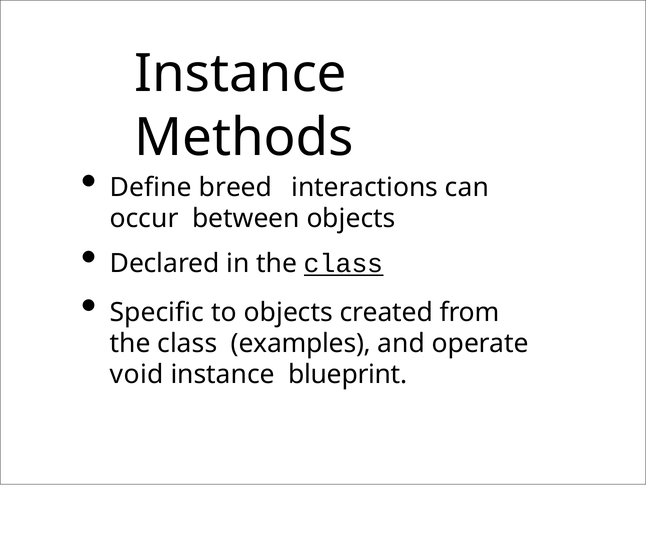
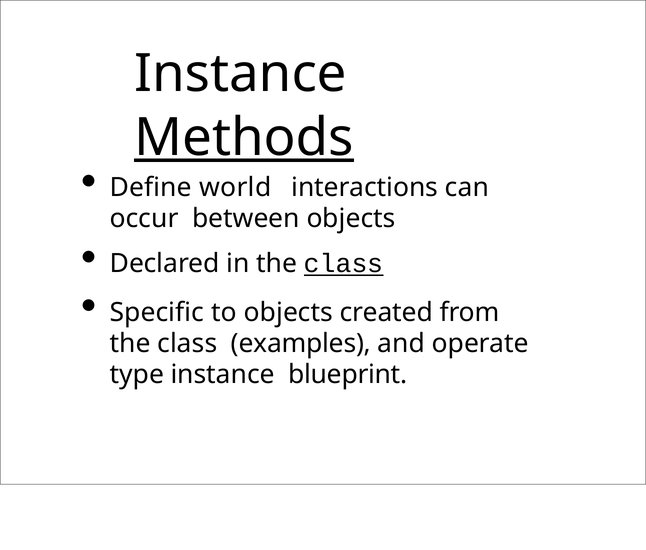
Methods underline: none -> present (244, 138)
breed: breed -> world (235, 188)
void: void -> type (137, 374)
